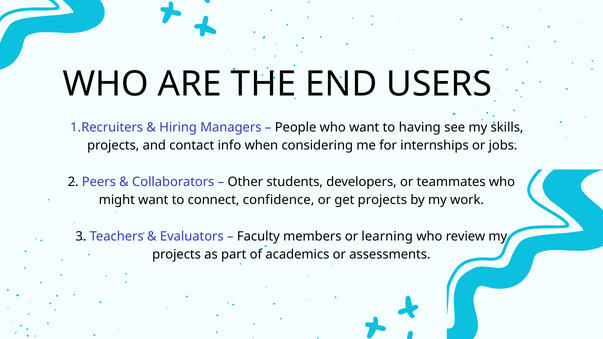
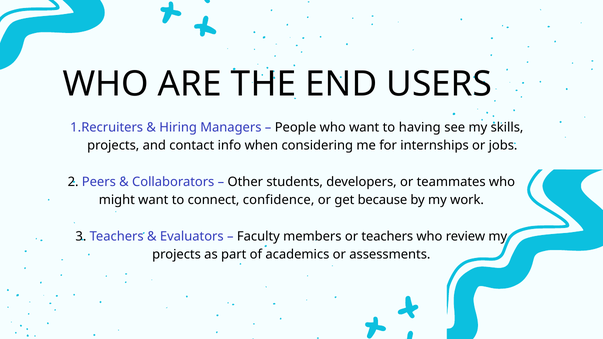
get projects: projects -> because (382, 200)
or learning: learning -> teachers (387, 237)
